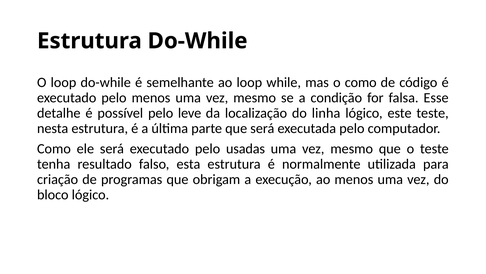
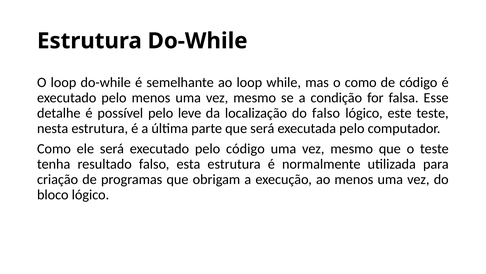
do linha: linha -> falso (326, 113)
pelo usadas: usadas -> código (245, 148)
